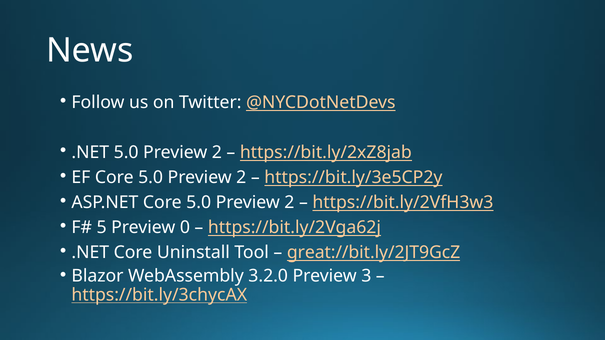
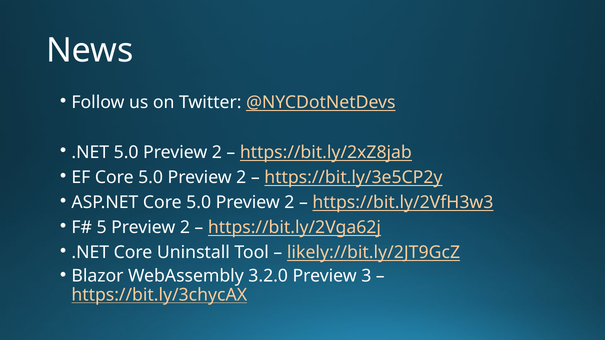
5 Preview 0: 0 -> 2 (185, 228)
great://bit.ly/2JT9GcZ: great://bit.ly/2JT9GcZ -> likely://bit.ly/2JT9GcZ (374, 253)
